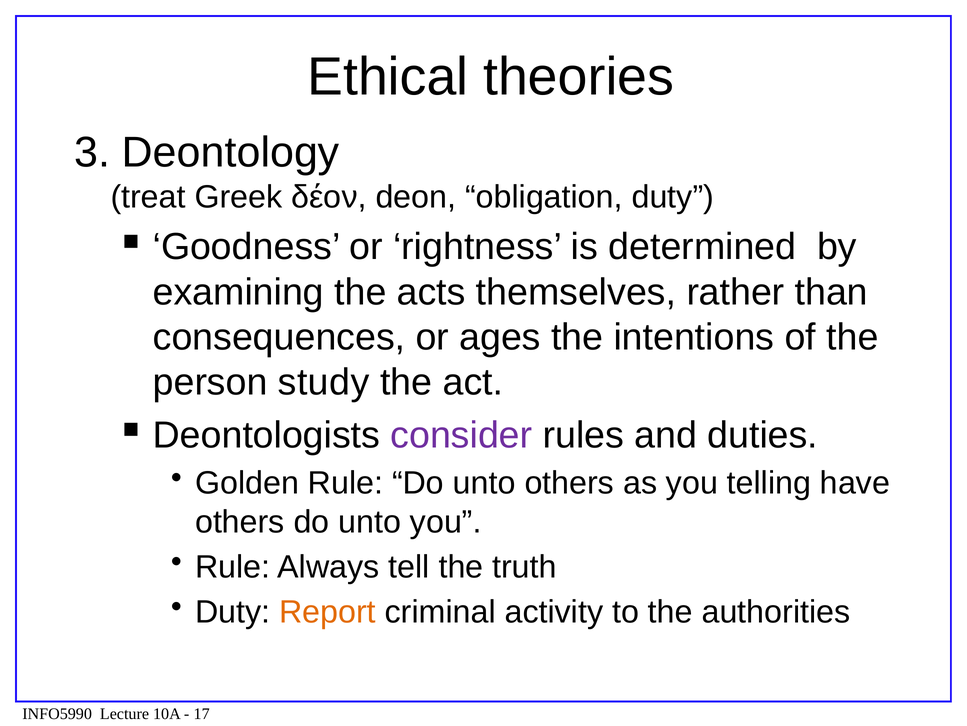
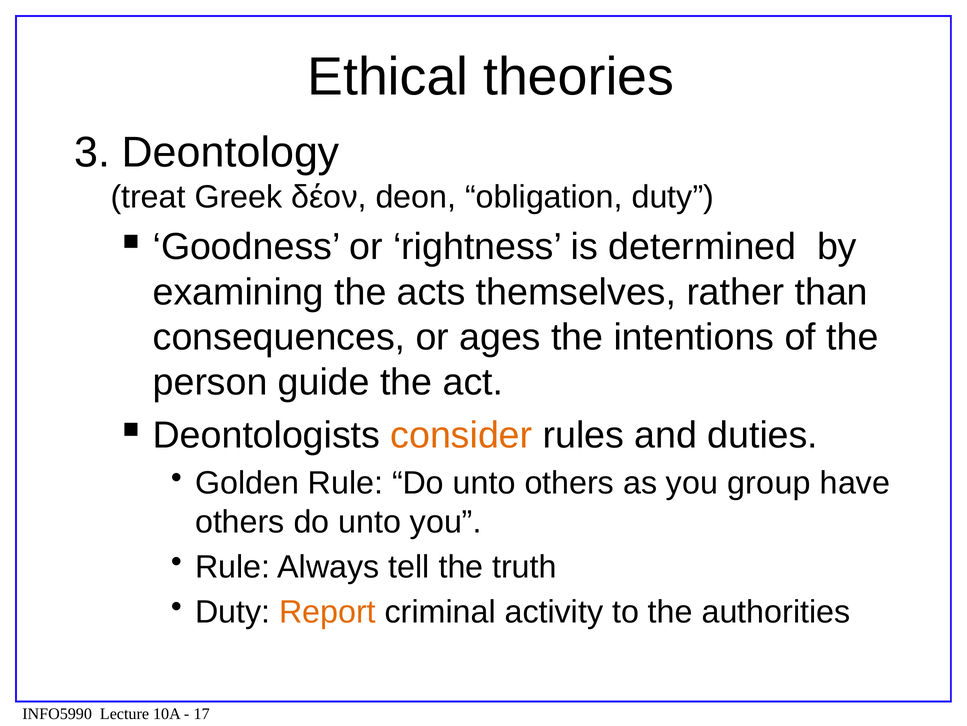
study: study -> guide (324, 382)
consider colour: purple -> orange (461, 435)
telling: telling -> group (769, 483)
